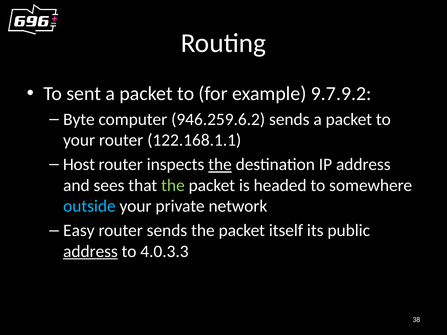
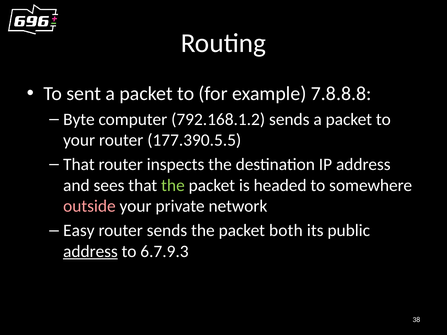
9.7.9.2: 9.7.9.2 -> 7.8.8.8 (341, 94)
946.259.6.2: 946.259.6.2 -> 792.168.1.2 (218, 119)
122.168.1.1: 122.168.1.1 -> 177.390.5.5 (194, 140)
Host: Host -> That (79, 165)
the underline: present -> none (220, 165)
outside colour: light blue -> pink (89, 206)
itself: itself -> both (286, 231)
4.0.3.3: 4.0.3.3 -> 6.7.9.3 (164, 252)
